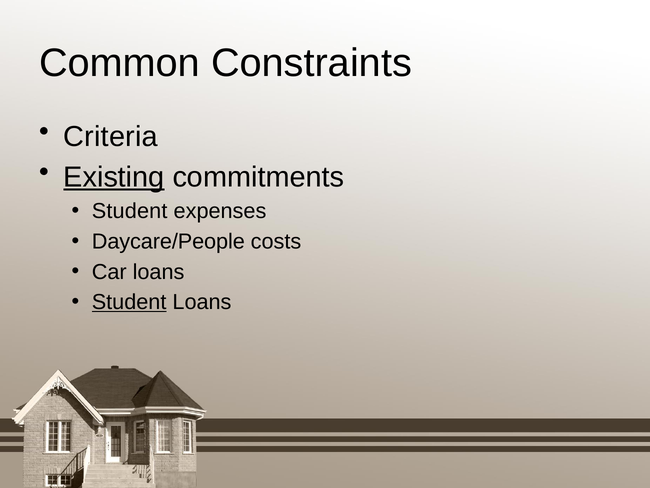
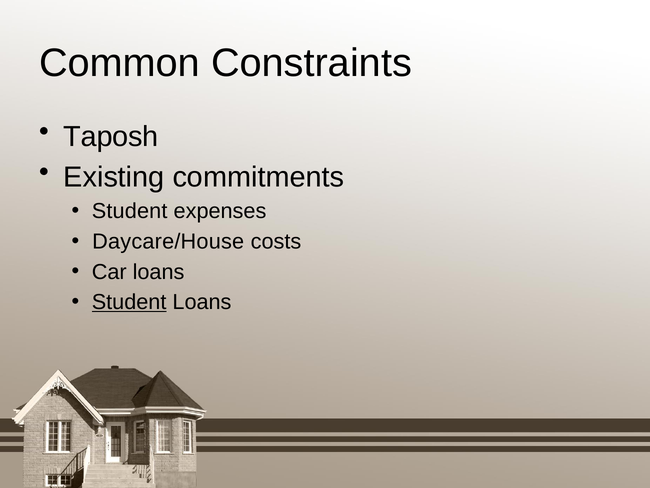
Criteria: Criteria -> Taposh (111, 136)
Existing underline: present -> none (114, 177)
Daycare/People: Daycare/People -> Daycare/House (168, 241)
